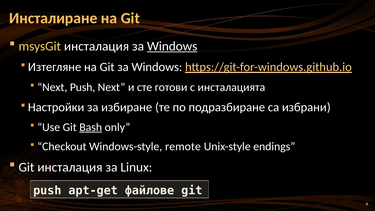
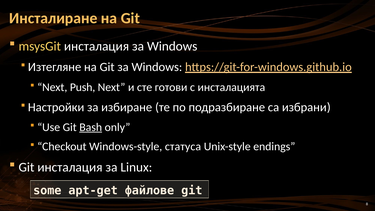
Windows underline: present -> none (172, 46)
remote: remote -> статуса (183, 147)
push: push -> some (47, 190)
